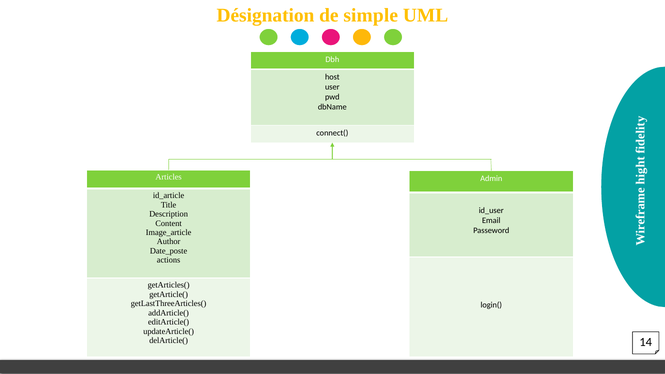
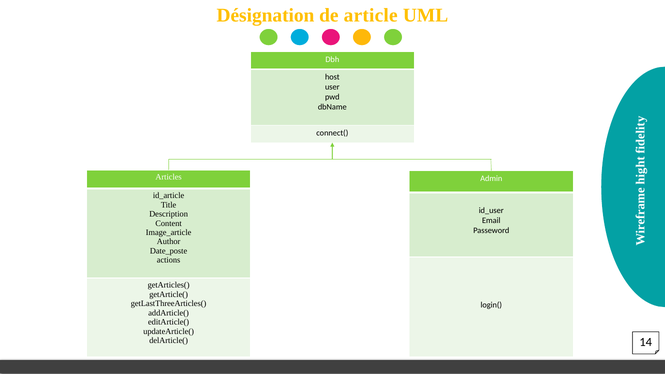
simple: simple -> article (371, 15)
